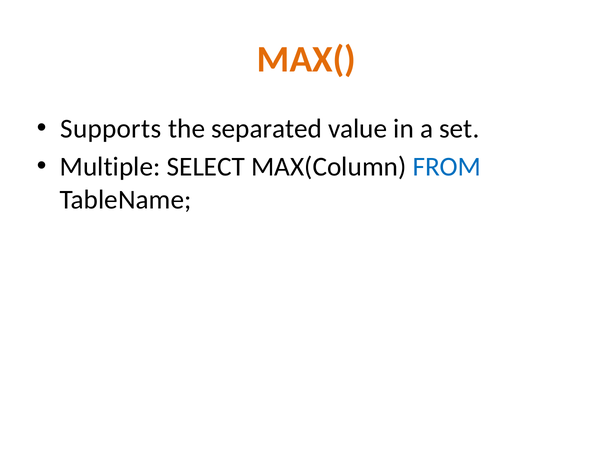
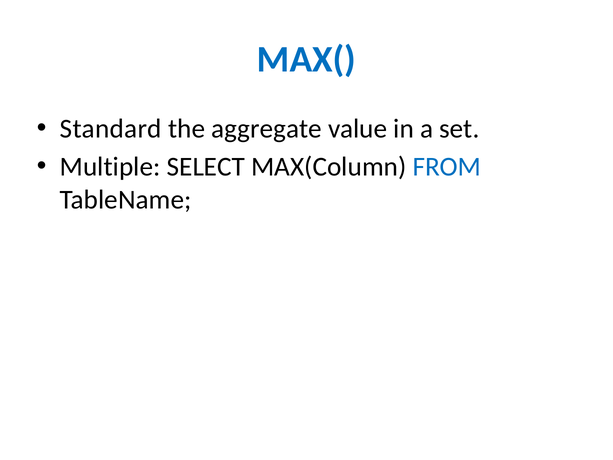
MAX( colour: orange -> blue (306, 59)
Supports: Supports -> Standard (111, 129)
separated: separated -> aggregate (267, 129)
